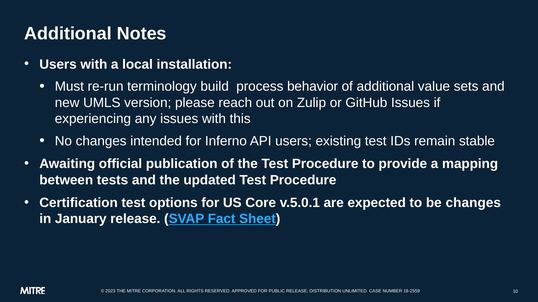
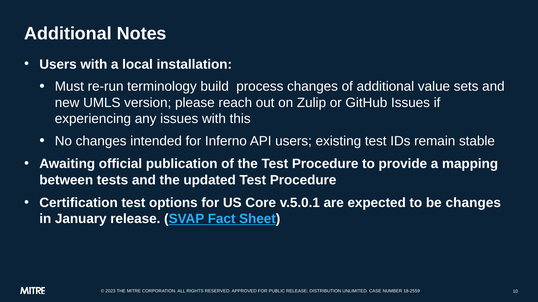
process behavior: behavior -> changes (313, 87)
